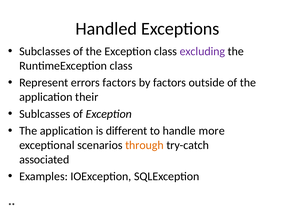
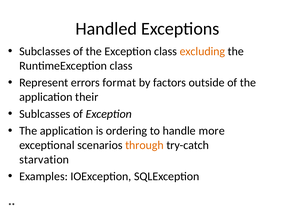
excluding colour: purple -> orange (202, 51)
errors factors: factors -> format (119, 82)
different: different -> ordering (127, 130)
associated: associated -> starvation (44, 159)
